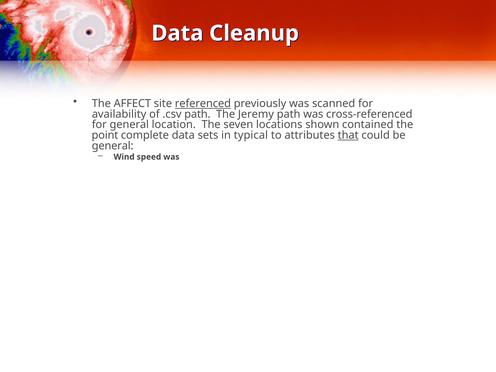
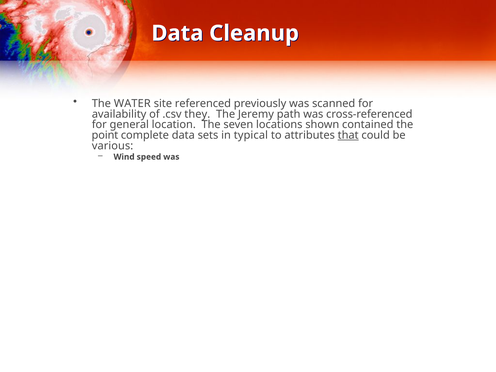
AFFECT: AFFECT -> WATER (132, 103)
referenced underline: present -> none (203, 103)
.csv path: path -> they (197, 114)
general: general -> various (113, 146)
